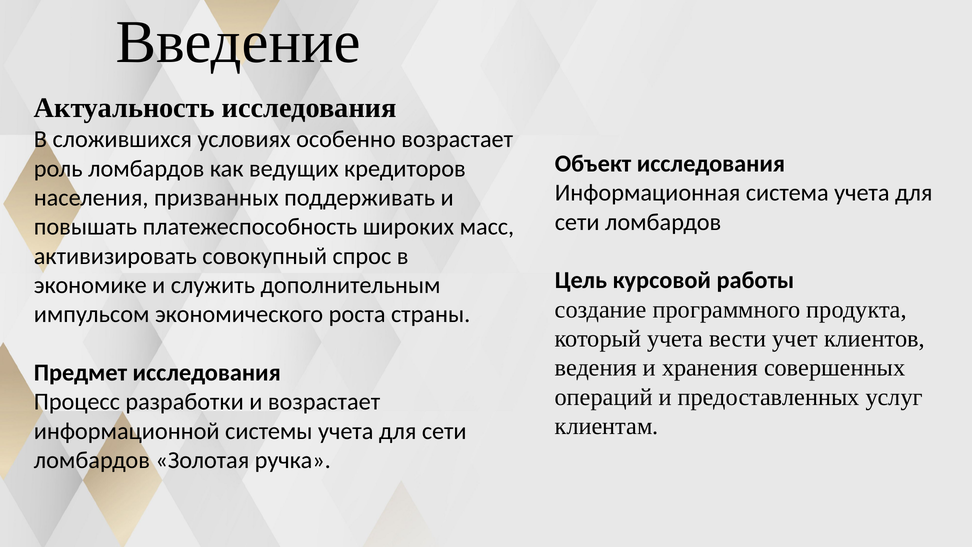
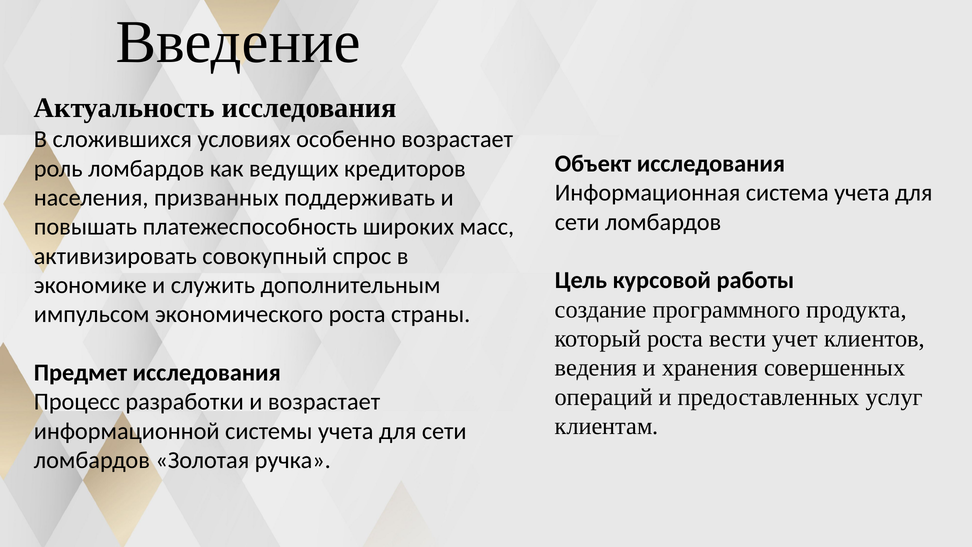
который учета: учета -> роста (675, 339)
